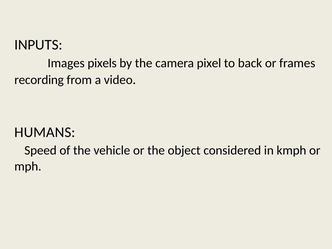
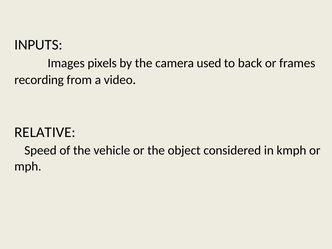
pixel: pixel -> used (209, 63)
HUMANS: HUMANS -> RELATIVE (45, 132)
